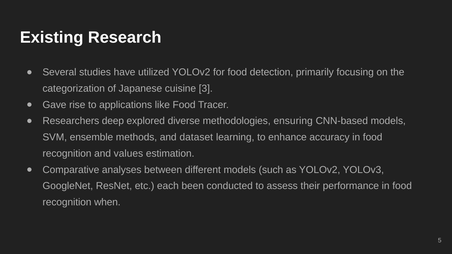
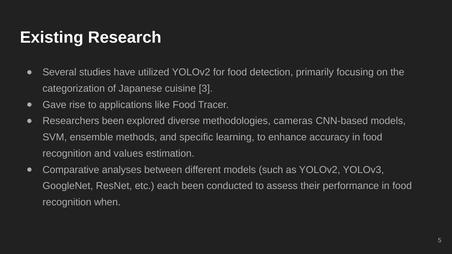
Researchers deep: deep -> been (113, 121)
ensuring: ensuring -> cameras (293, 121)
dataset: dataset -> specific (196, 137)
